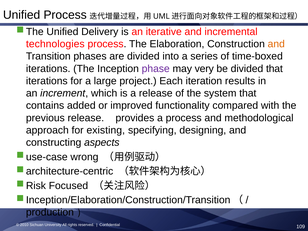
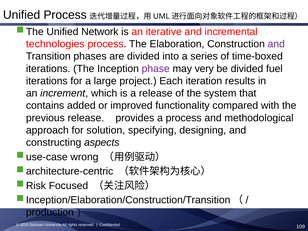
Delivery: Delivery -> Network (100, 32)
and colour: orange -> purple (276, 44)
divided that: that -> fuel (274, 69)
existing: existing -> solution (106, 130)
